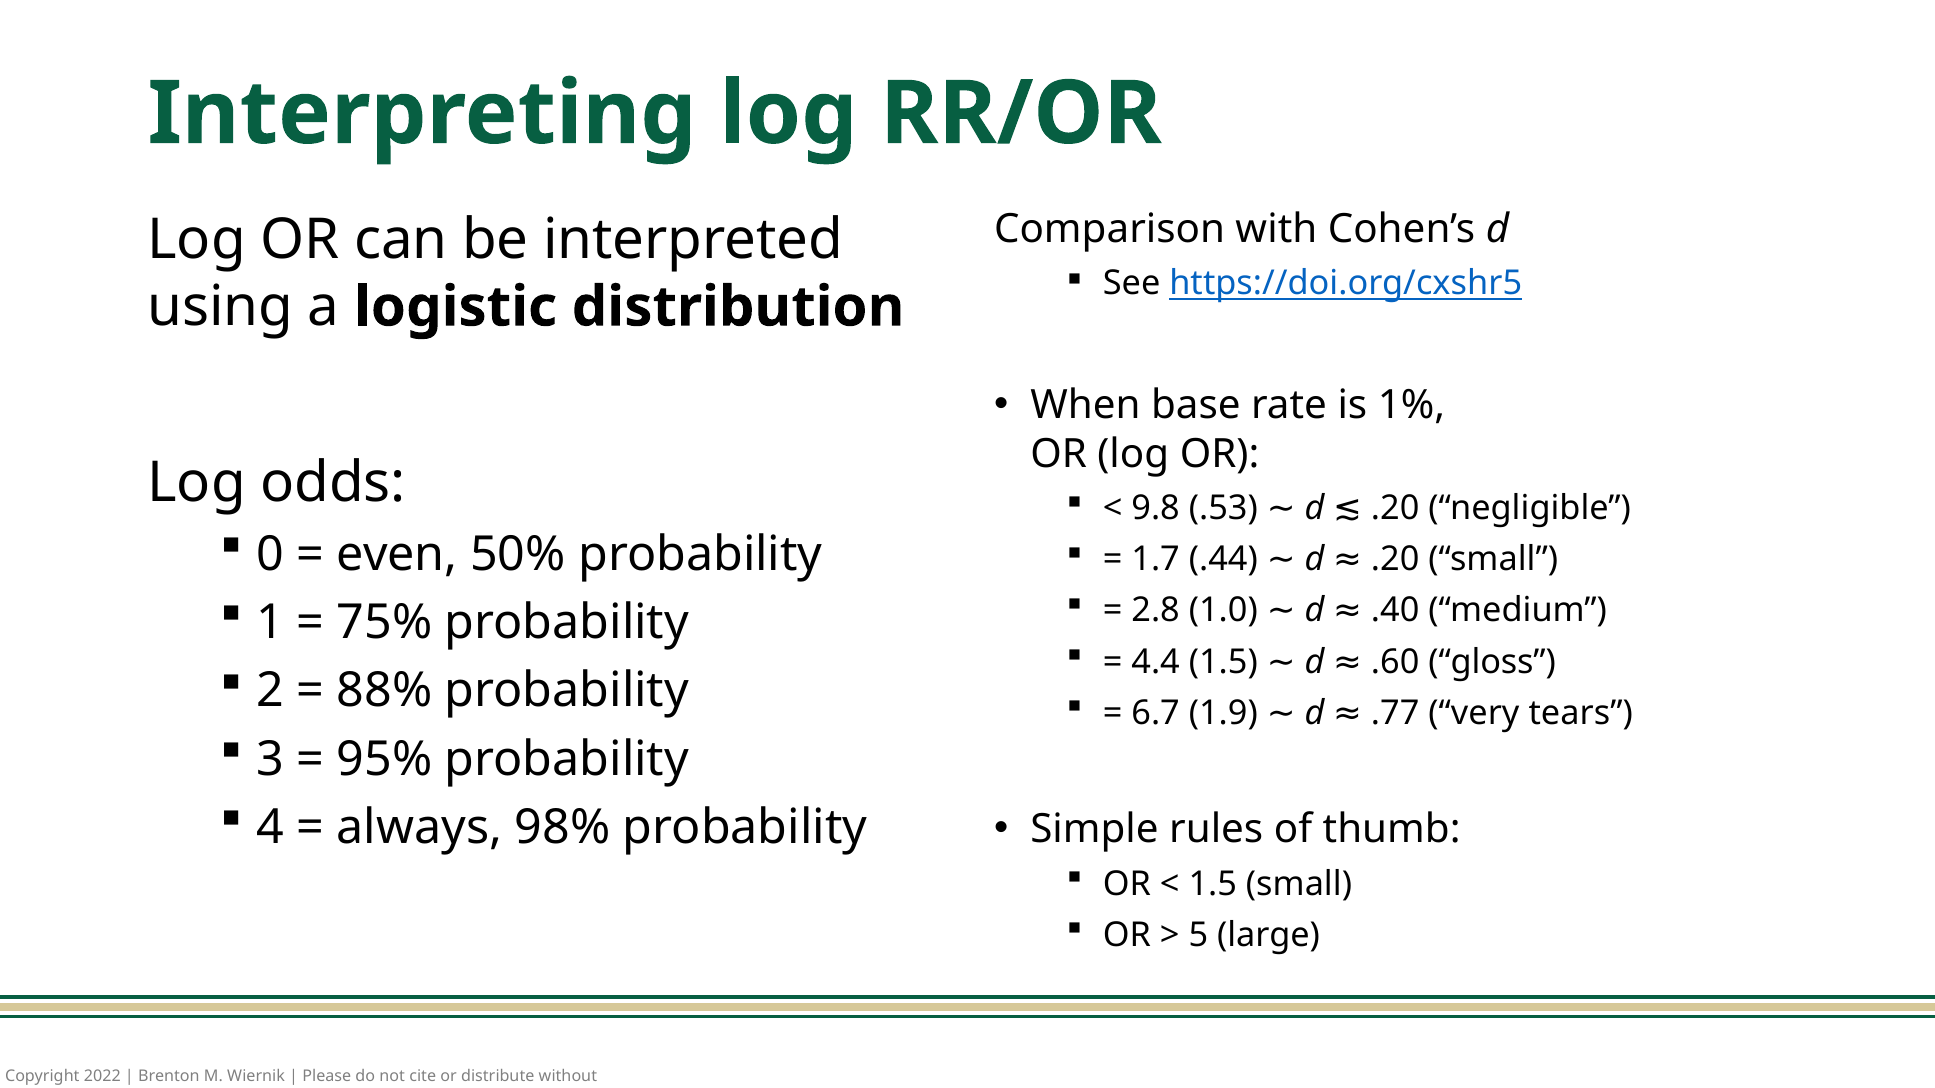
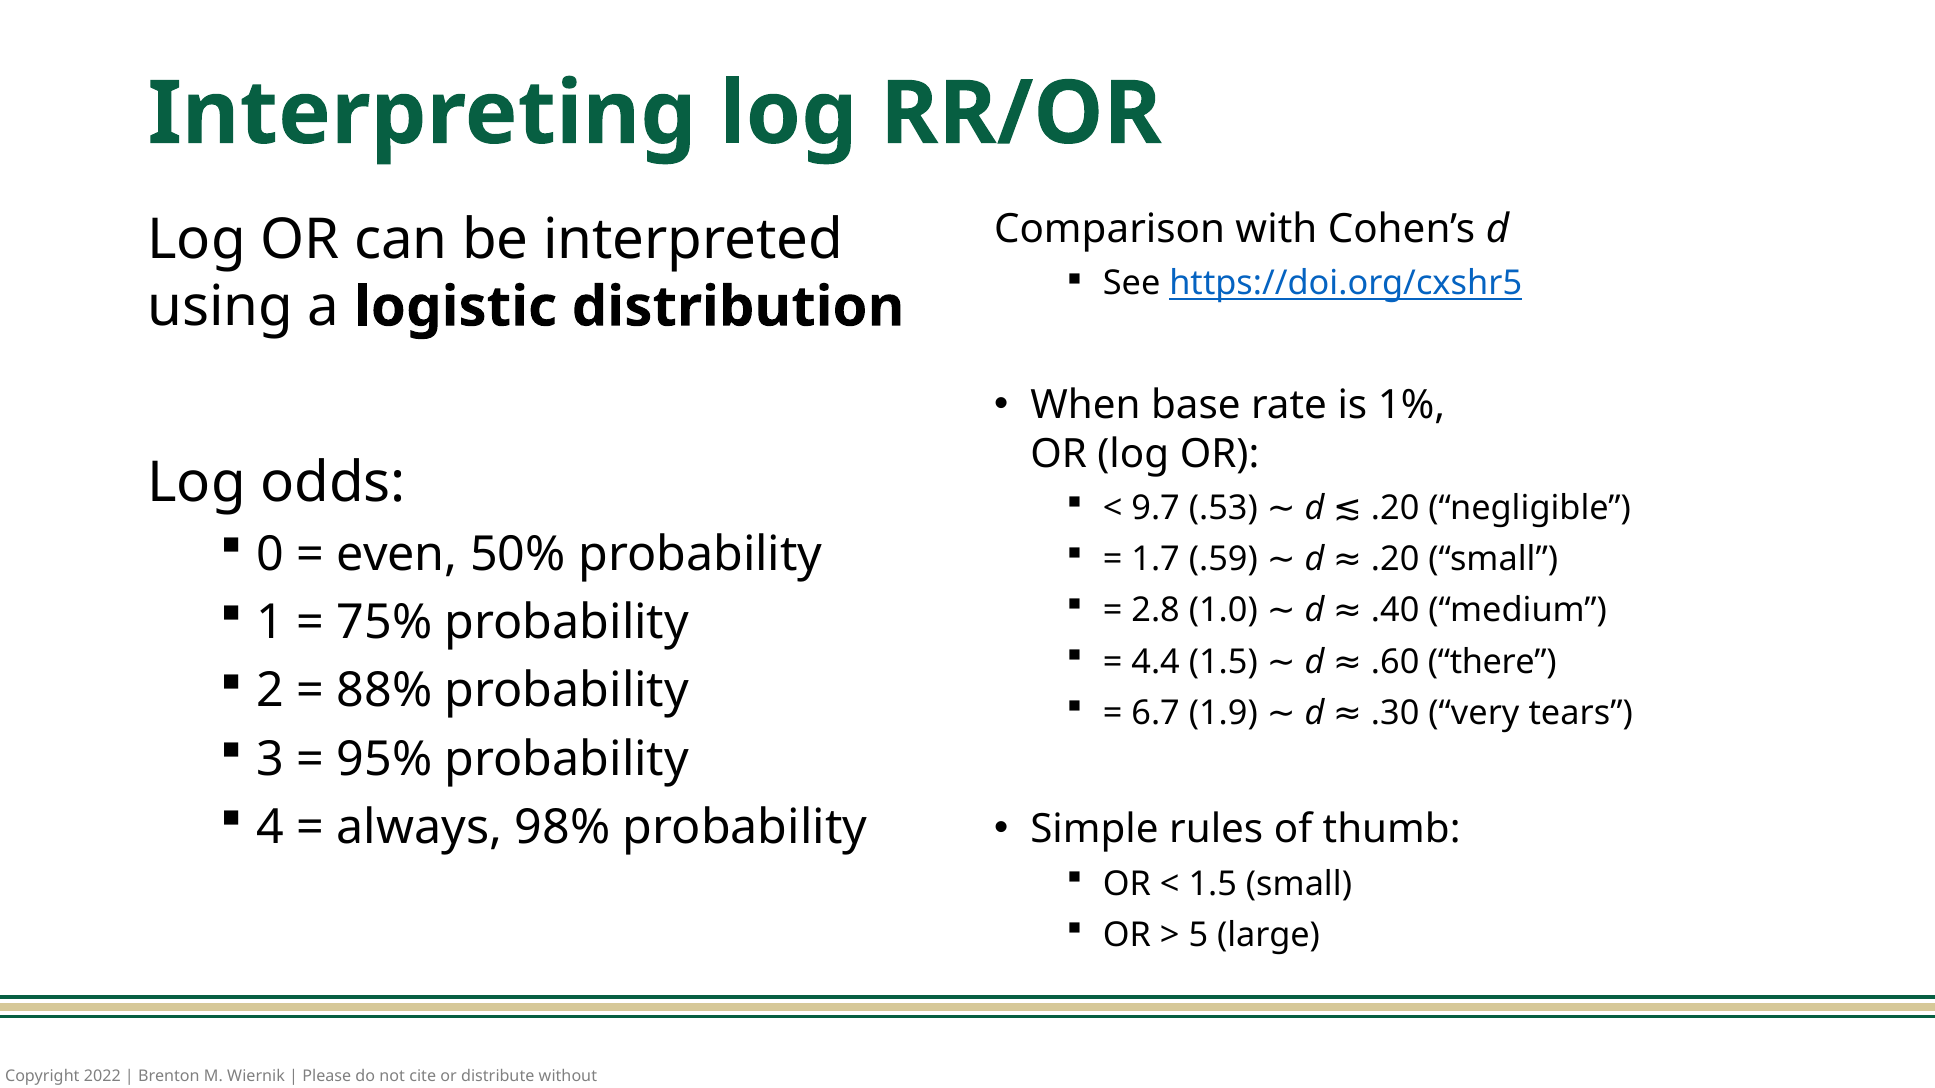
9.8: 9.8 -> 9.7 (1156, 508)
.44: .44 -> .59 (1223, 560)
gloss: gloss -> there (1492, 662)
.77: .77 -> .30 (1395, 713)
